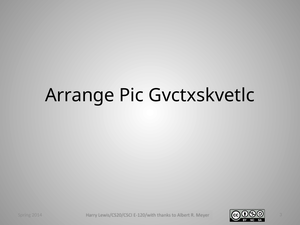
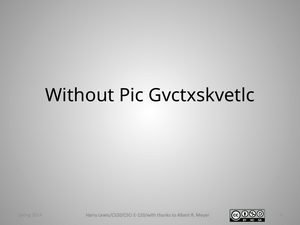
Arrange: Arrange -> Without (80, 95)
